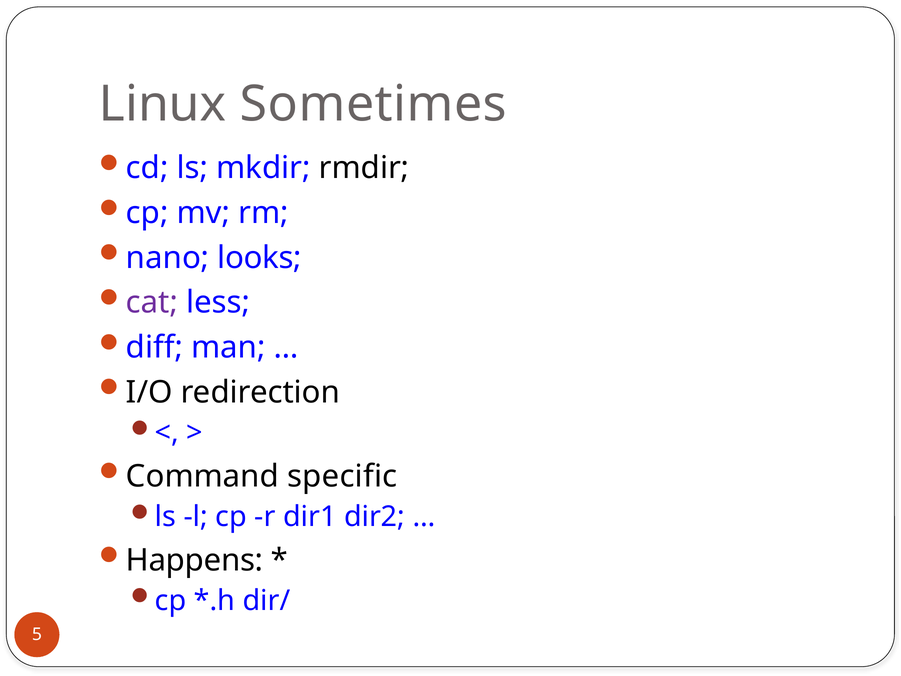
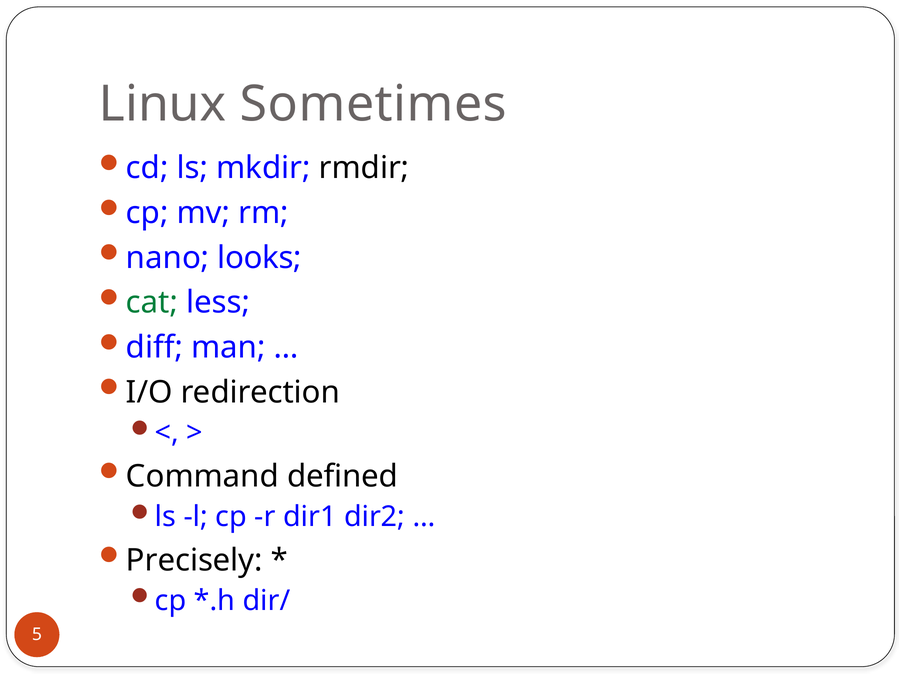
cat colour: purple -> green (152, 302)
specific: specific -> defined (342, 476)
Happens: Happens -> Precisely (194, 560)
